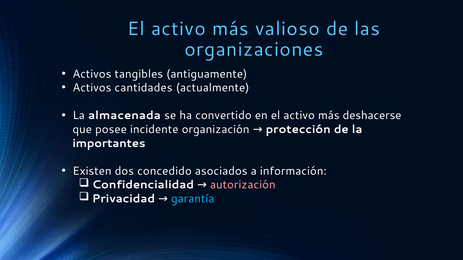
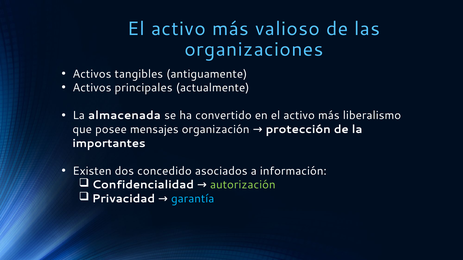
cantidades: cantidades -> principales (144, 88)
deshacerse: deshacerse -> liberalismo (372, 116)
incidente: incidente -> mensajes (154, 130)
autorización colour: pink -> light green (243, 185)
